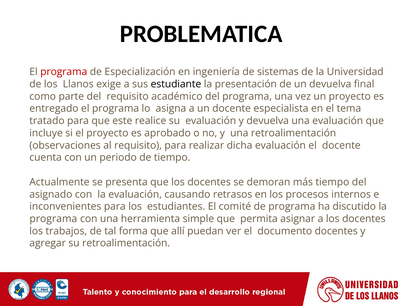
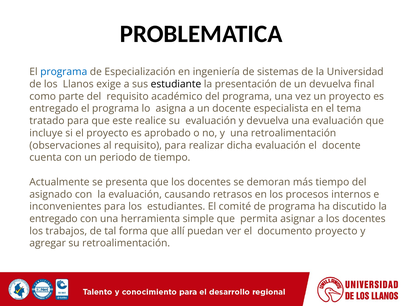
programa colour: red -> blue (64, 72)
programa: programa -> entregado (54, 219)
documento docentes: docentes -> proyecto (336, 231)
